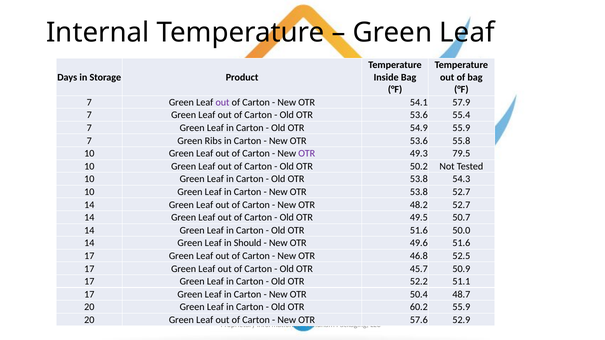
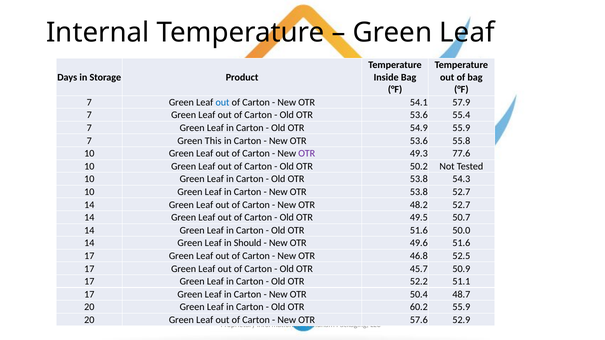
out colour: purple -> blue (222, 102)
Ribs: Ribs -> This (213, 141)
79.5: 79.5 -> 77.6 (461, 154)
